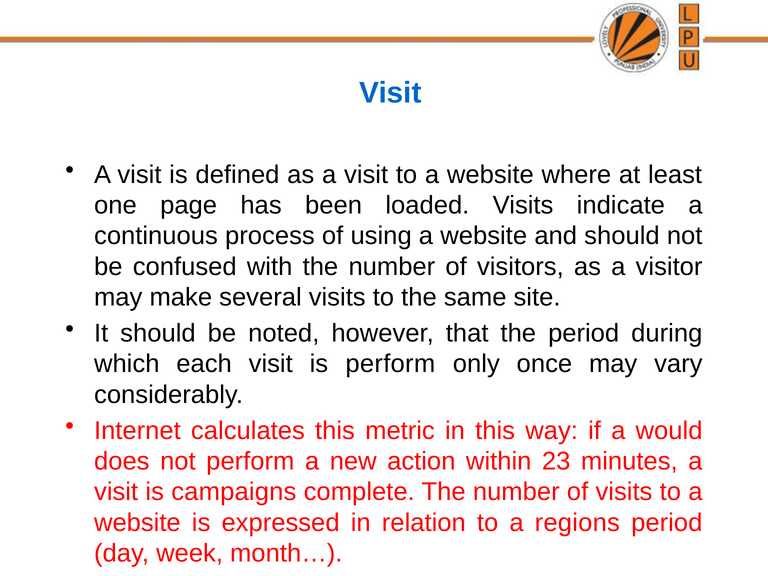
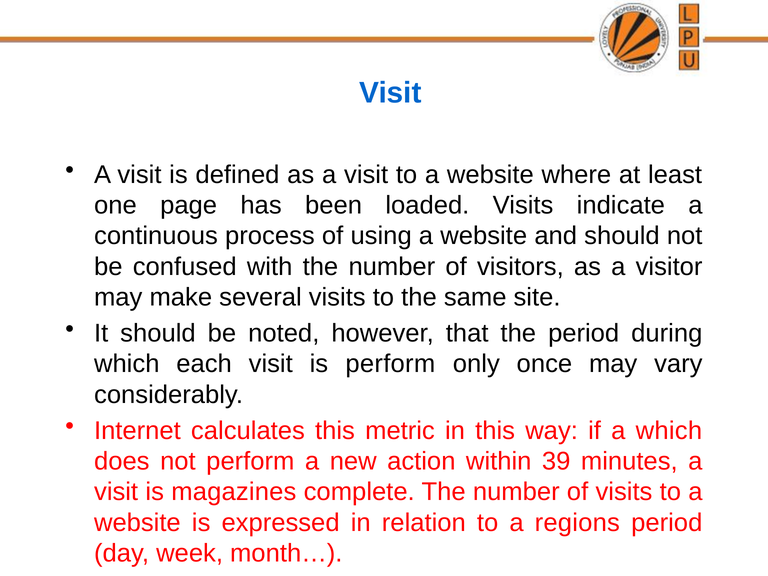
a would: would -> which (669, 431)
23: 23 -> 39 (556, 461)
campaigns: campaigns -> magazines (234, 492)
